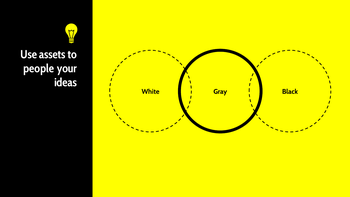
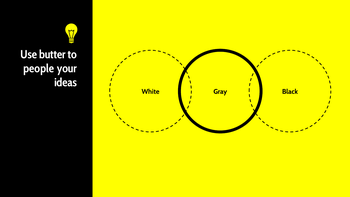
assets: assets -> butter (52, 55)
